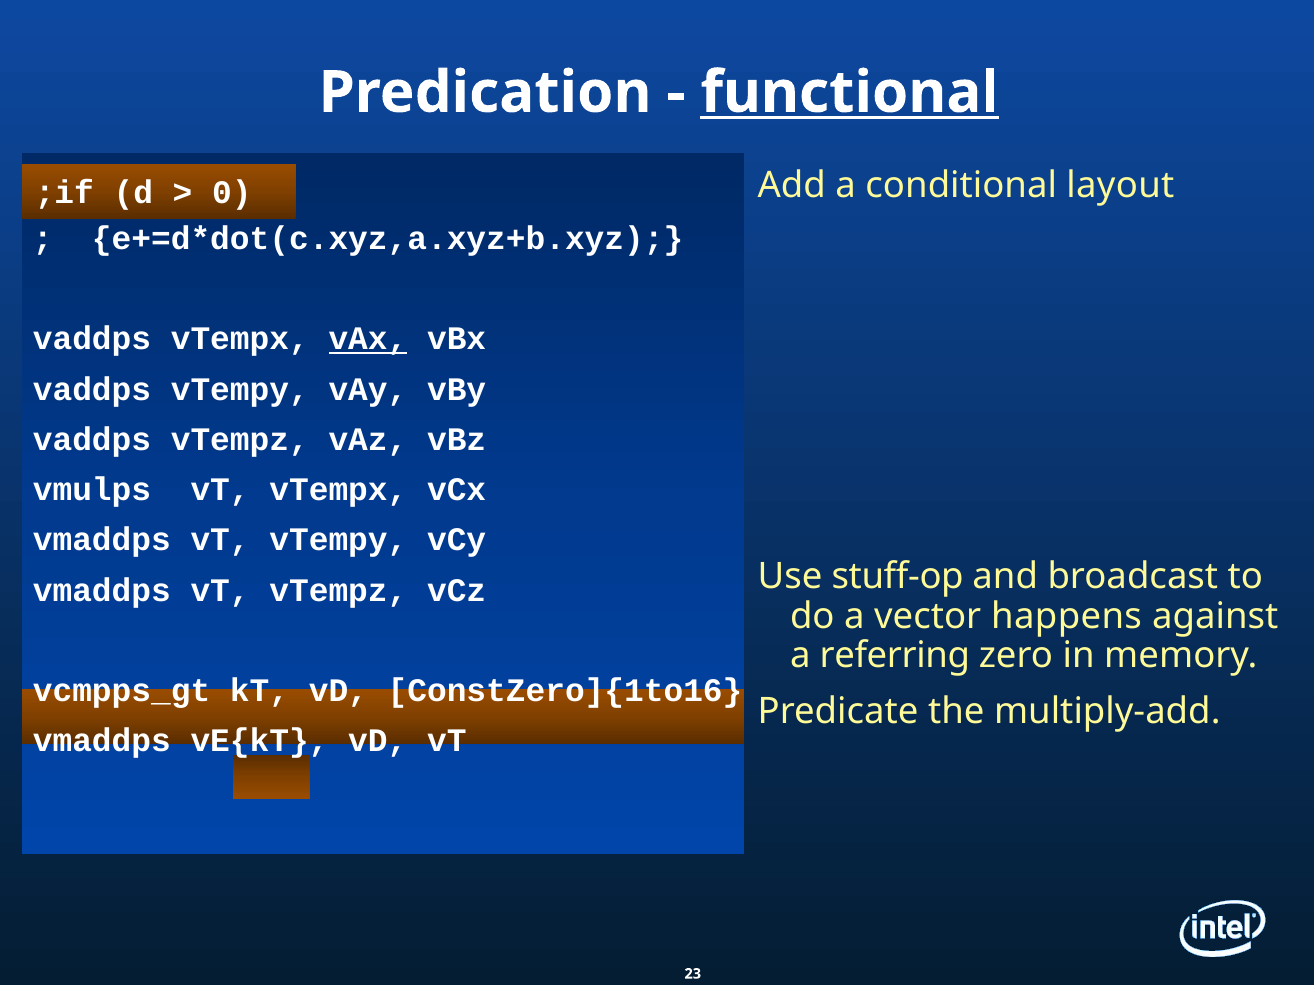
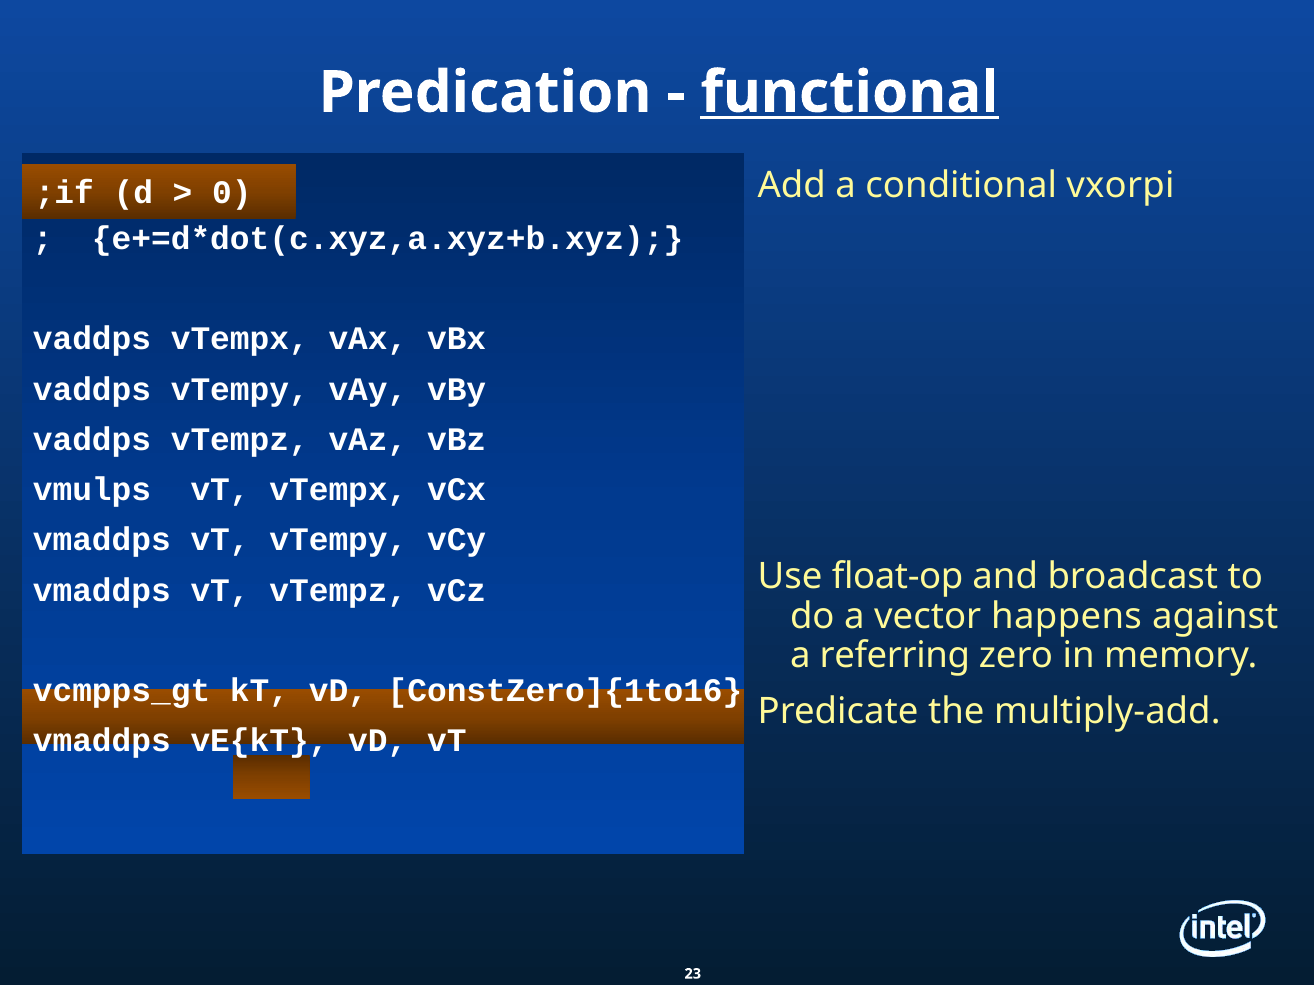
layout: layout -> vxorpi (1120, 186)
vAx underline: present -> none (368, 339)
stuff-op: stuff-op -> float-op (898, 577)
